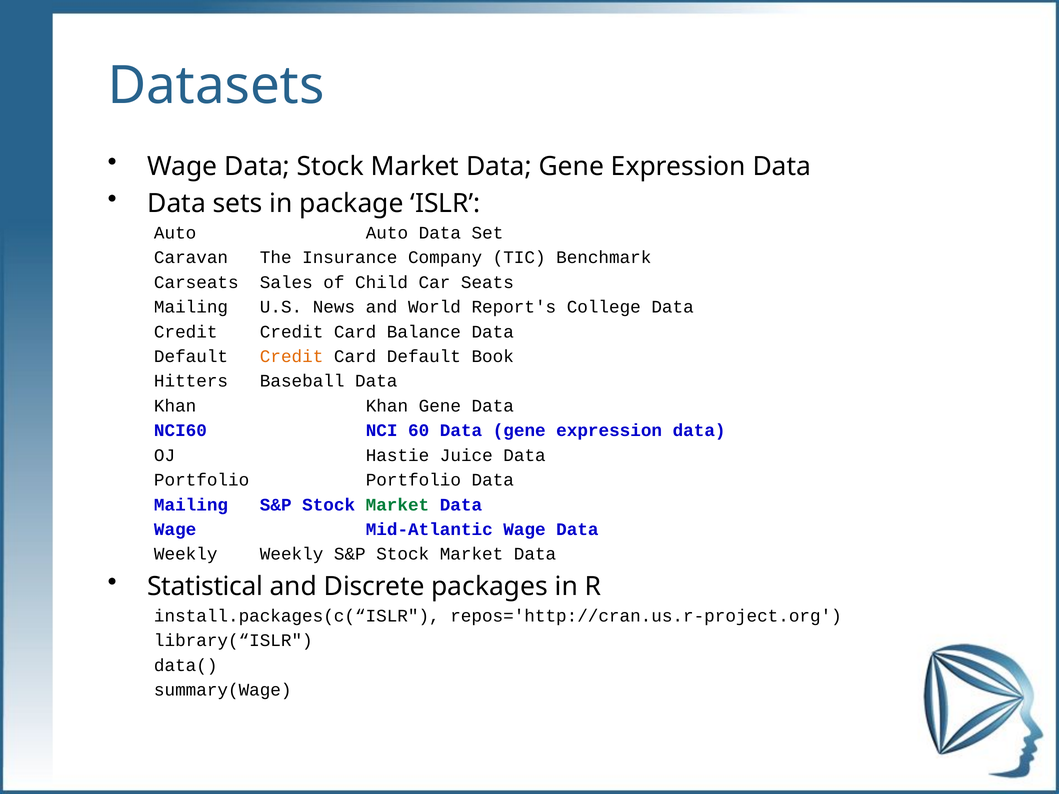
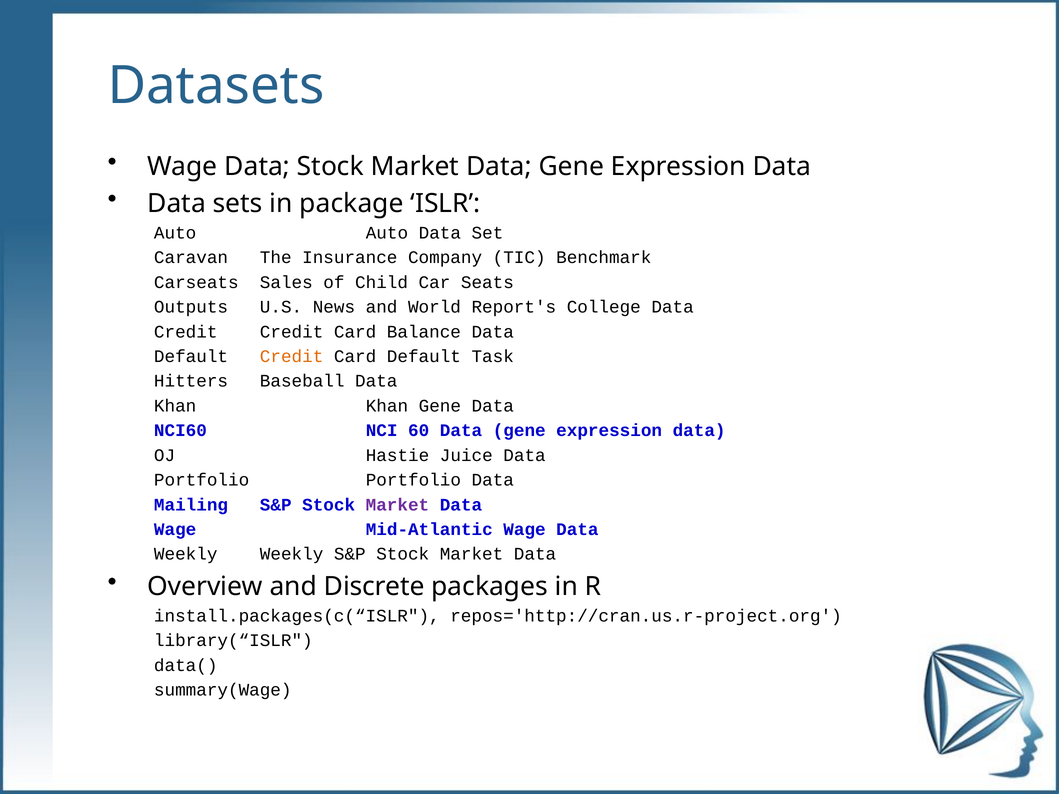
Mailing: Mailing -> Outputs (191, 307)
Book: Book -> Task (493, 357)
Market colour: green -> purple (397, 505)
Statistical: Statistical -> Overview (205, 587)
